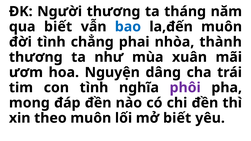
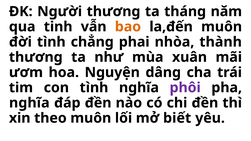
qua biết: biết -> tinh (58, 27)
bao colour: blue -> orange (128, 27)
mong: mong -> nghĩa (29, 103)
